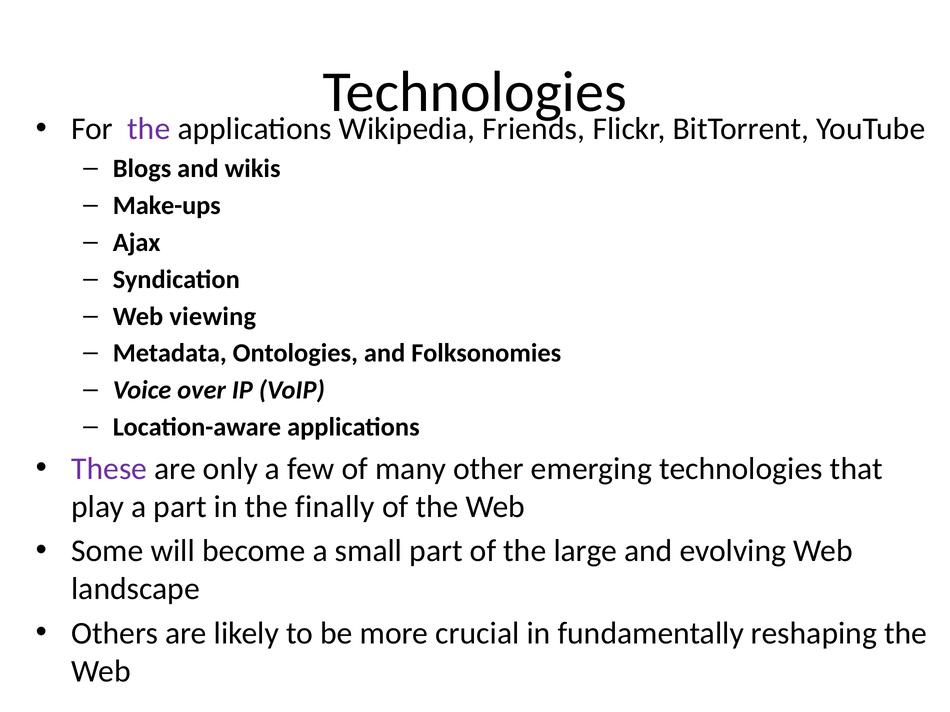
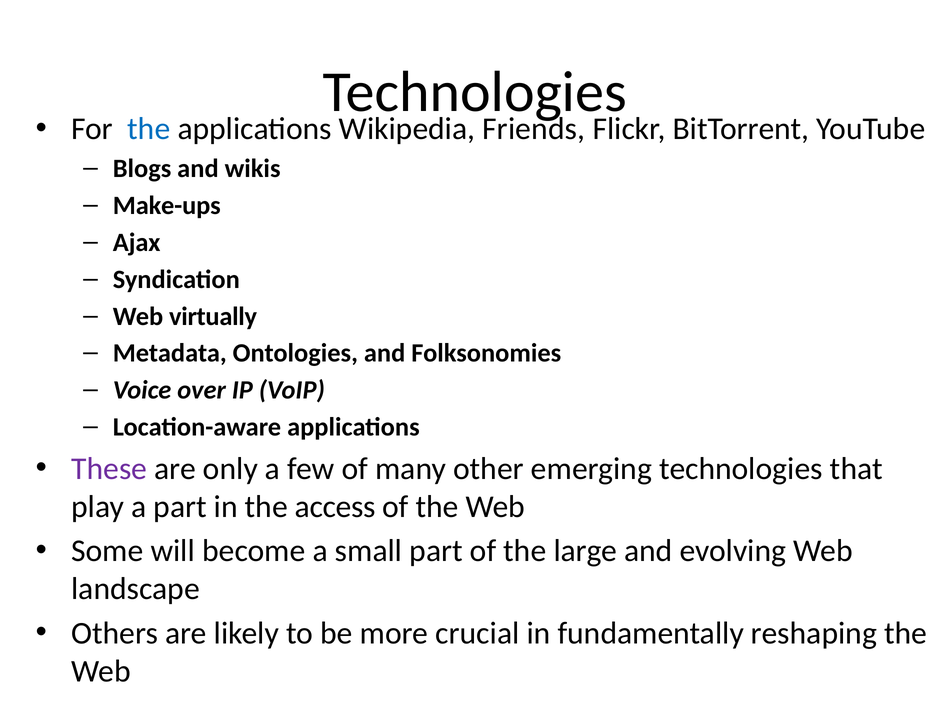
the colour: purple -> blue (149, 129)
viewing: viewing -> virtually (213, 317)
finally: finally -> access (335, 507)
